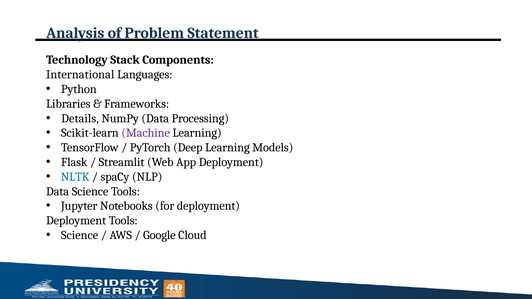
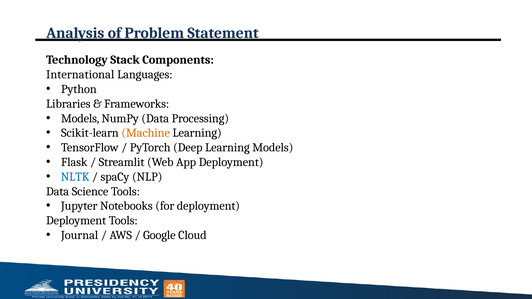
Details: Details -> Models (80, 118)
Machine colour: purple -> orange (146, 133)
Science: Science -> Journal (80, 235)
